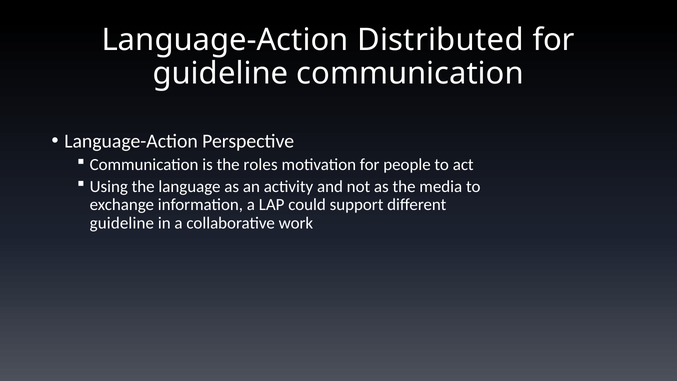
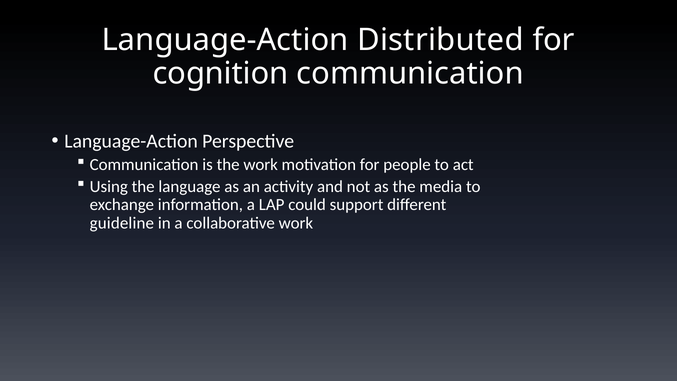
guideline: guideline -> cognition (221, 74)
the roles: roles -> work (261, 165)
